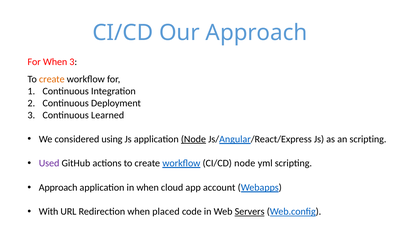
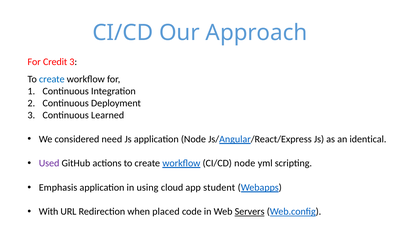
For When: When -> Credit (55, 62)
create colour: orange -> blue (52, 79)
using: using -> need (112, 139)
Node underline: present -> none (193, 139)
an scripting: scripting -> identical (368, 139)
Approach: Approach -> Emphasis (58, 187)
in when: when -> using (148, 187)
account: account -> student (219, 187)
